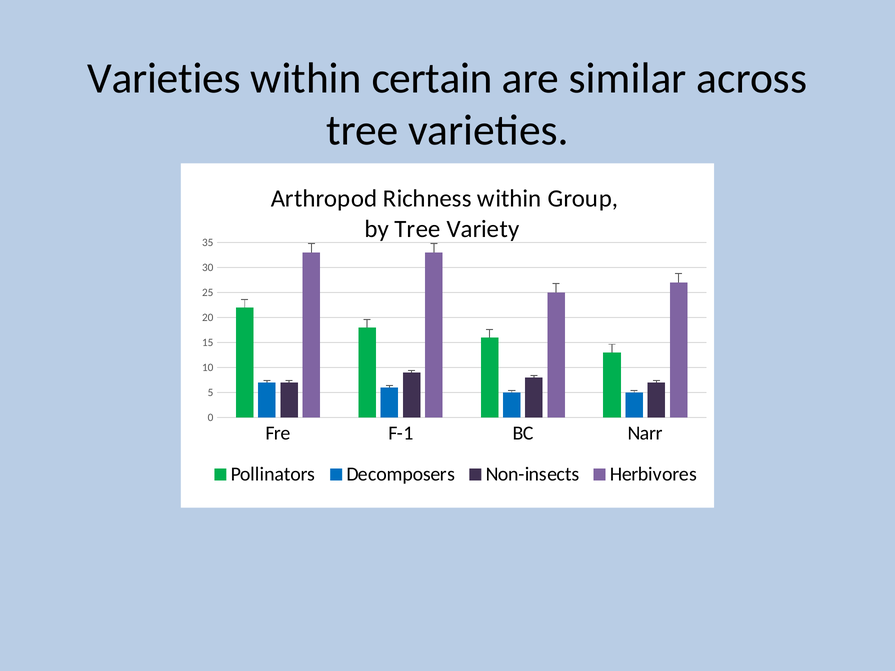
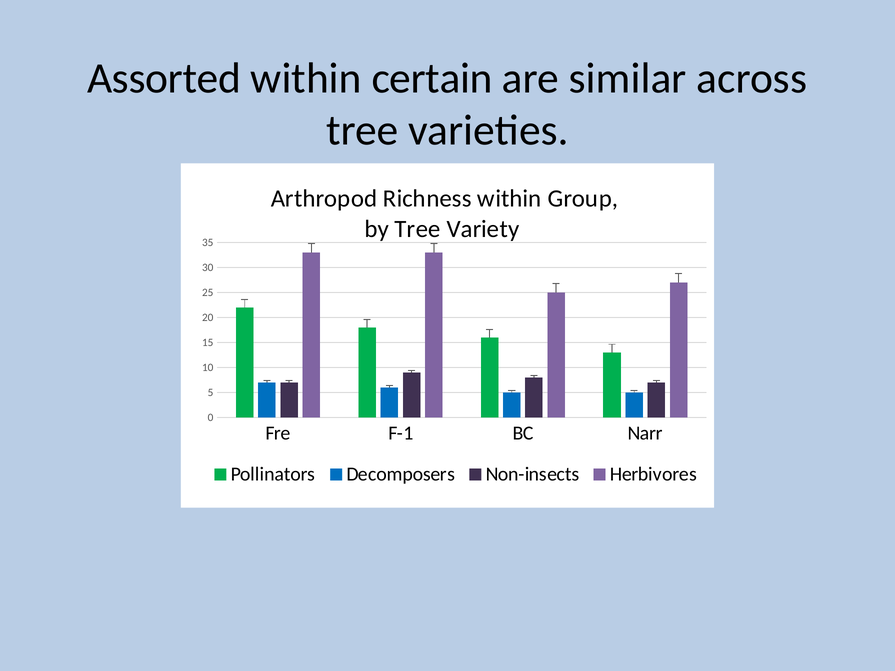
Varieties: Varieties -> Assorted (164, 78)
